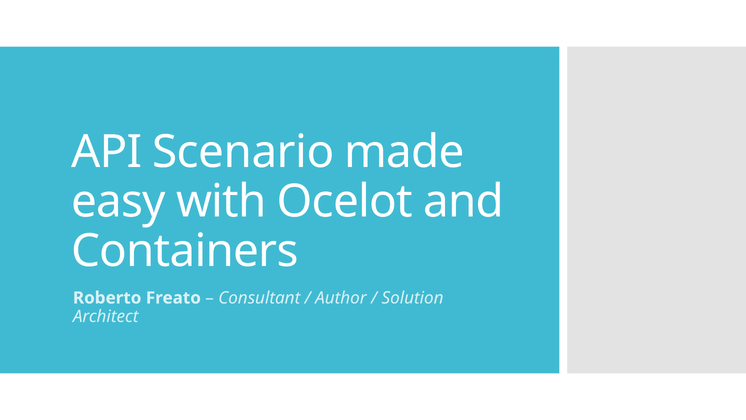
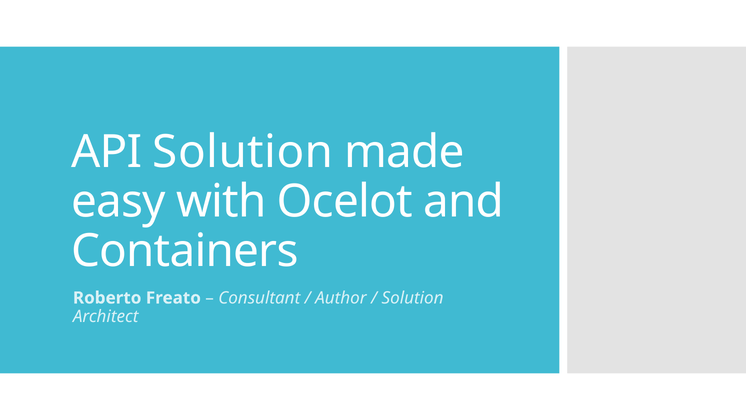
API Scenario: Scenario -> Solution (243, 152)
